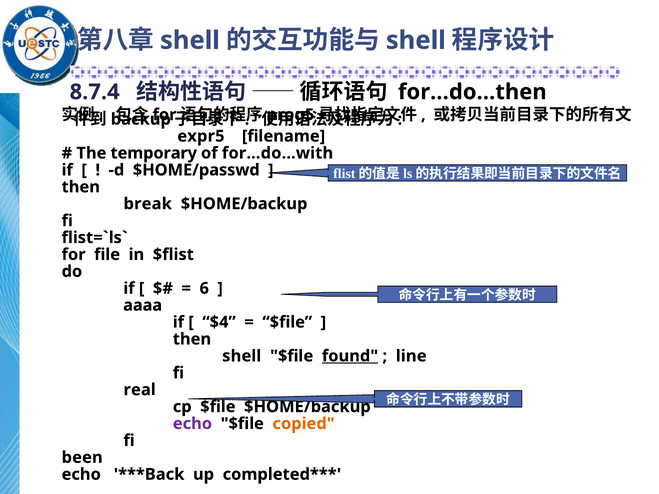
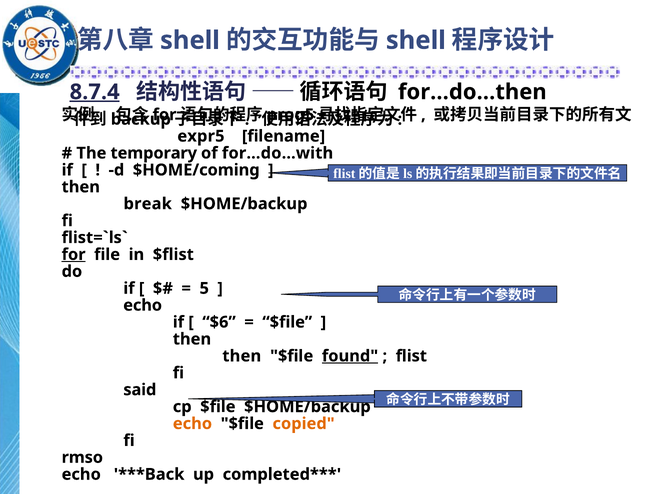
8.7.4 underline: none -> present (95, 92)
$HOME/passwd: $HOME/passwd -> $HOME/coming (196, 170)
for underline: none -> present (74, 255)
6: 6 -> 5 (204, 288)
aaaa: aaaa -> echo (143, 305)
$4: $4 -> $6 (219, 322)
shell: shell -> then (242, 356)
line: line -> flist (411, 356)
real: real -> said (140, 390)
echo colour: purple -> orange (192, 424)
been: been -> rmso (82, 458)
